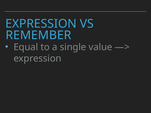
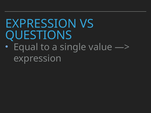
REMEMBER: REMEMBER -> QUESTIONS (39, 35)
